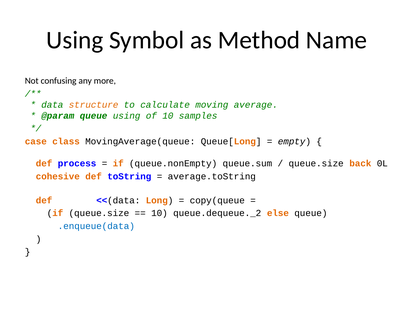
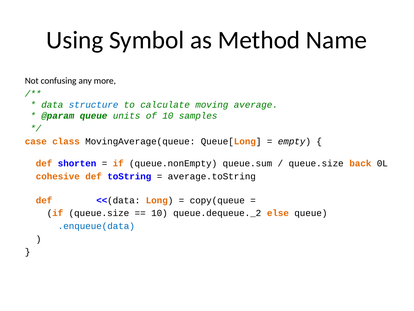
structure colour: orange -> blue (94, 105)
queue using: using -> units (127, 116)
process: process -> shorten (77, 163)
